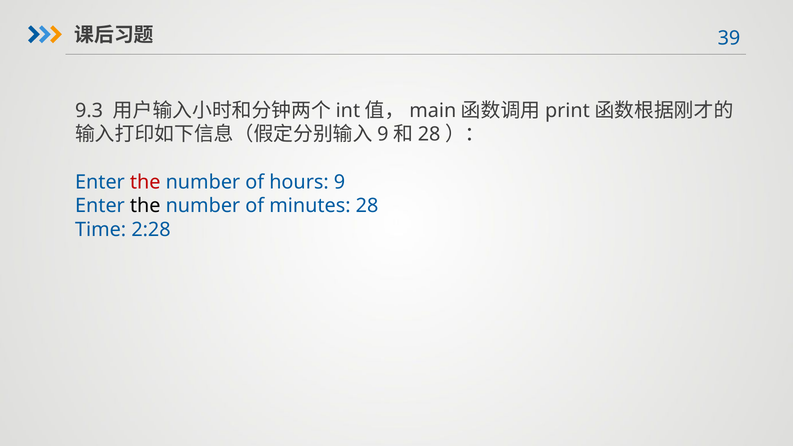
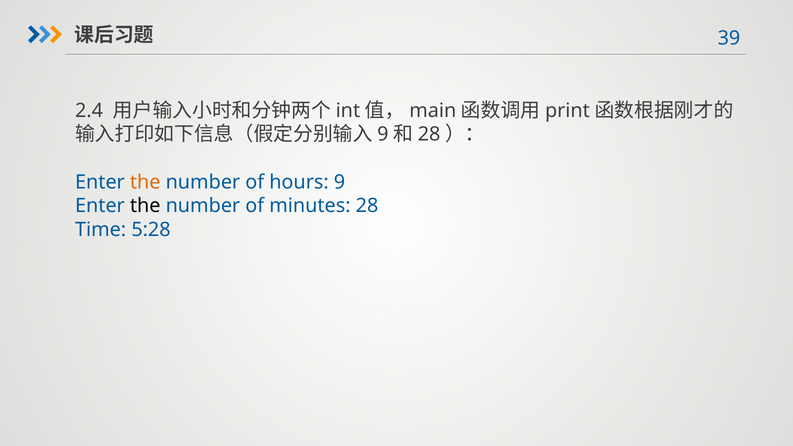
9.3: 9.3 -> 2.4 (89, 111)
the colour: red -> orange (145, 182)
2:28: 2:28 -> 5:28 (151, 230)
